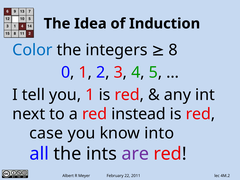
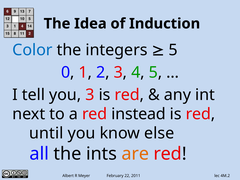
8: 8 -> 5 (173, 50)
you 1: 1 -> 3 (90, 95)
case: case -> until (46, 133)
into: into -> else (159, 133)
are colour: purple -> orange (135, 154)
